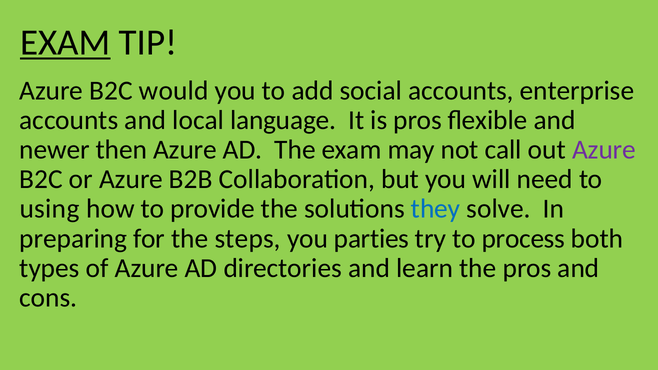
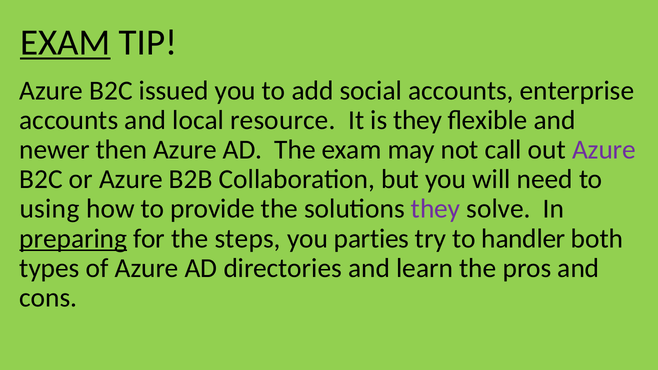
would: would -> issued (174, 91)
language: language -> resource (283, 120)
is pros: pros -> they (418, 120)
they colour: blue -> purple (436, 209)
preparing underline: none -> present (73, 239)
process: process -> handler (523, 239)
